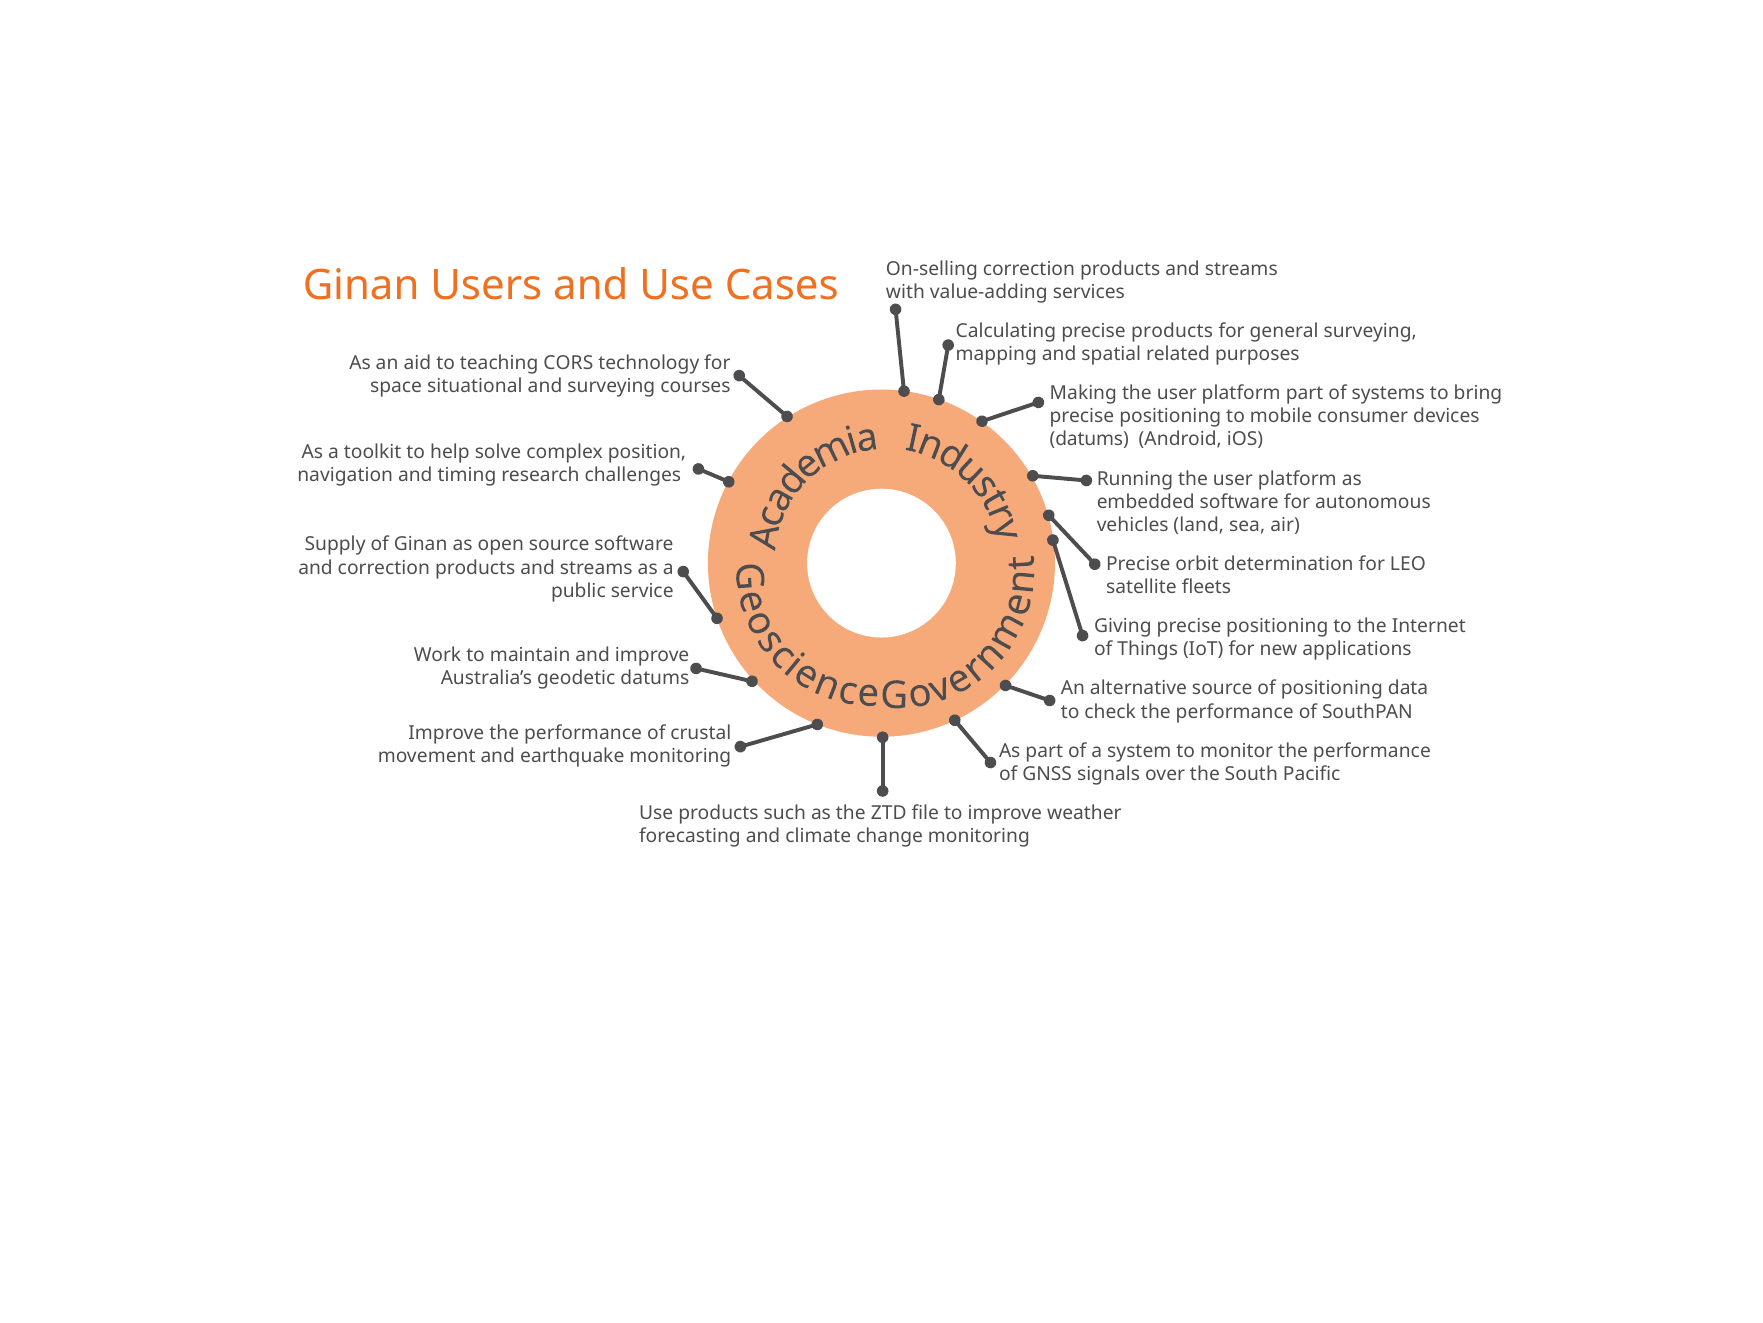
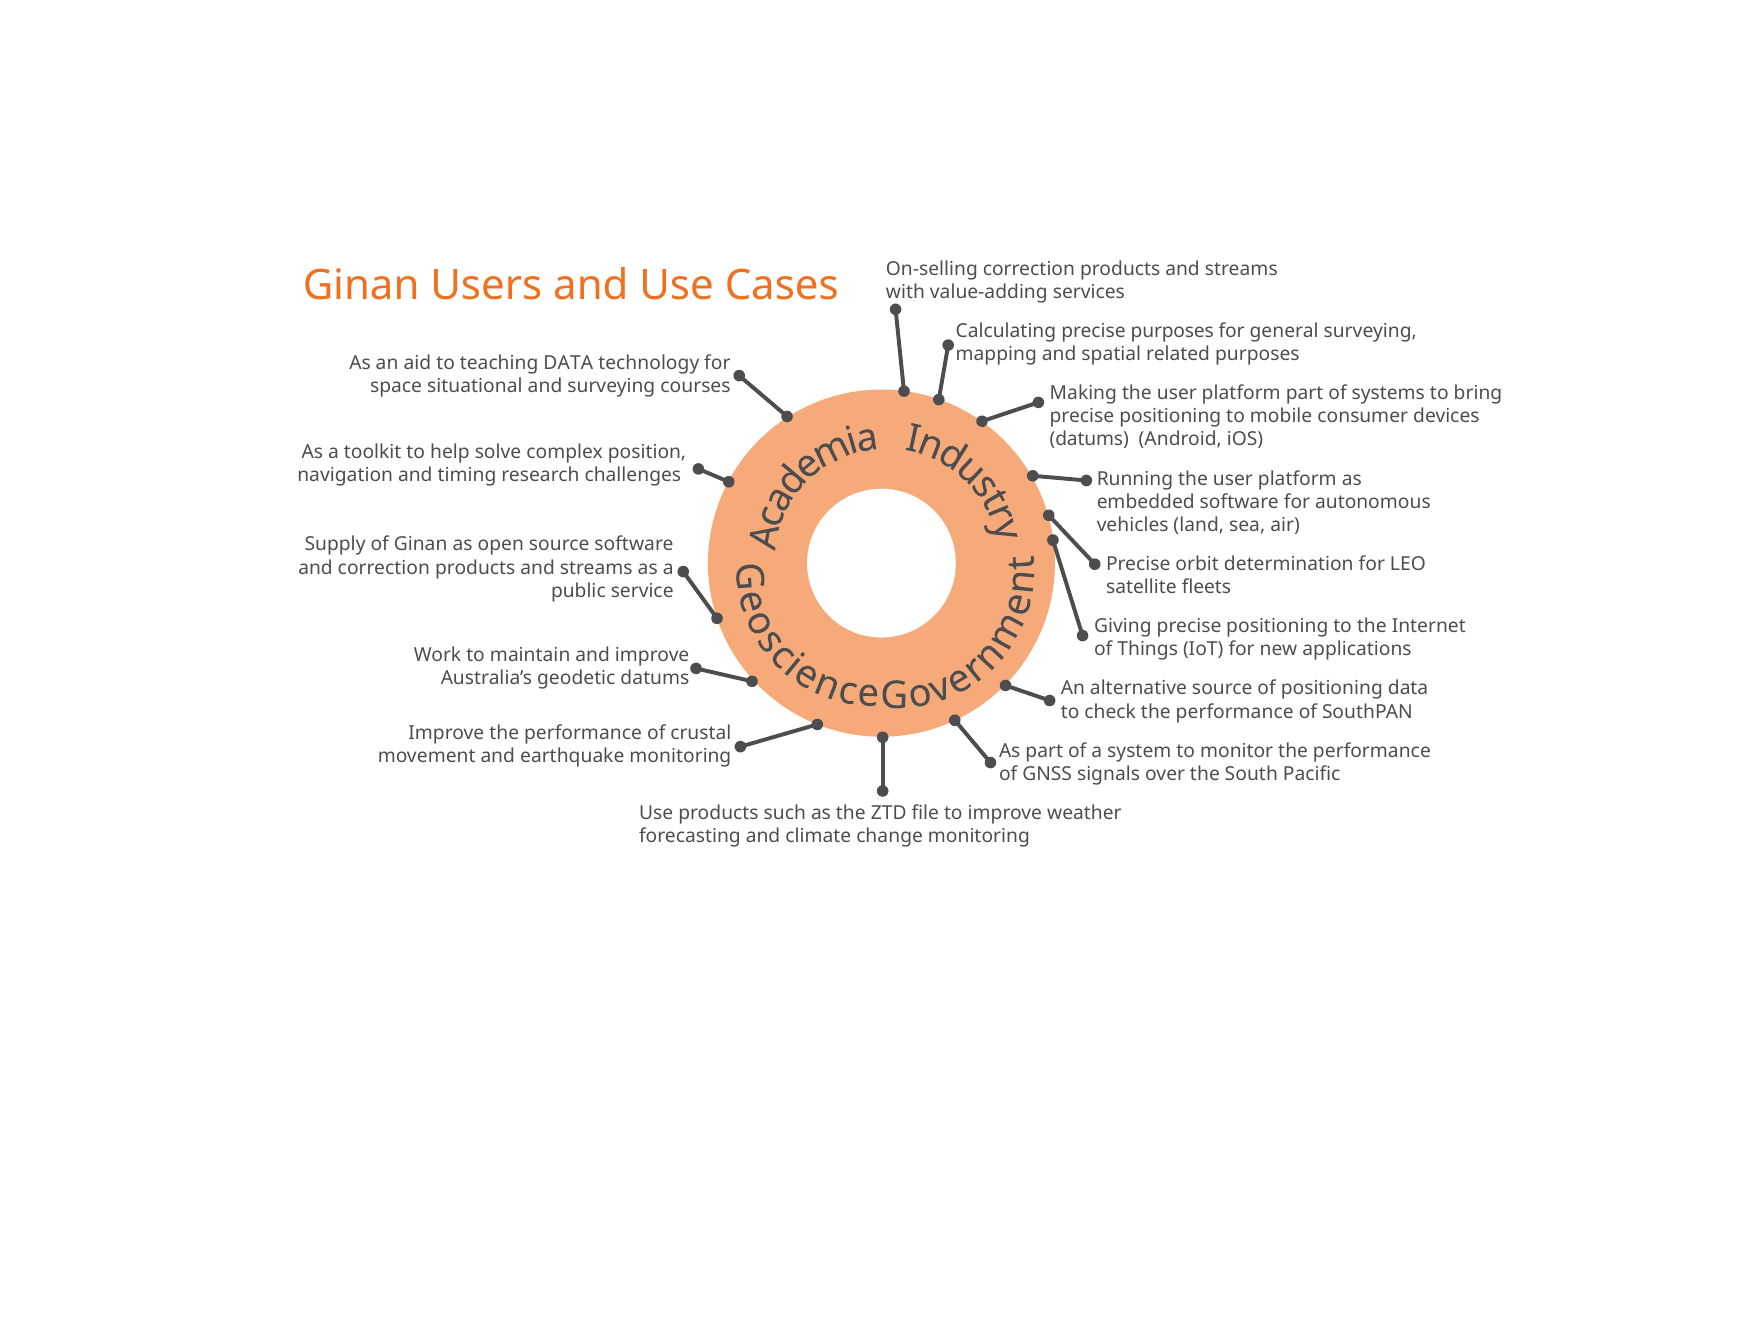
precise products: products -> purposes (1172, 331)
teaching CORS: CORS -> DATA (568, 362)
